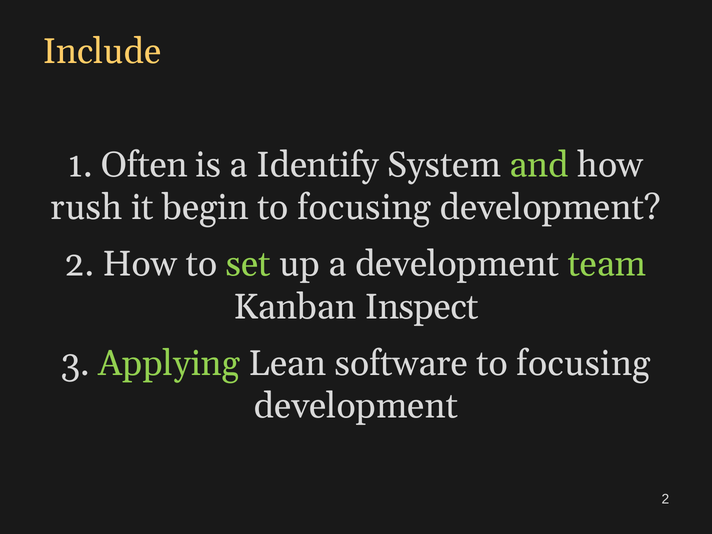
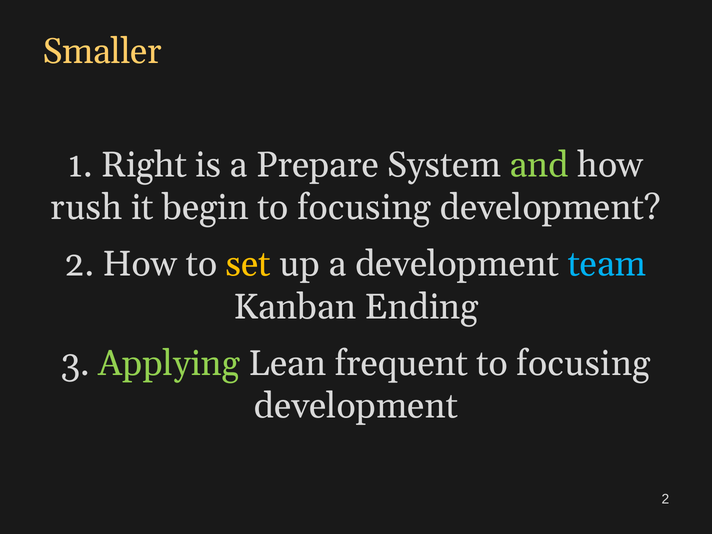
Include: Include -> Smaller (102, 52)
Often: Often -> Right (144, 165)
Identify: Identify -> Prepare (317, 165)
set colour: light green -> yellow (248, 264)
team colour: light green -> light blue (607, 264)
Inspect: Inspect -> Ending (422, 307)
software: software -> frequent (401, 363)
